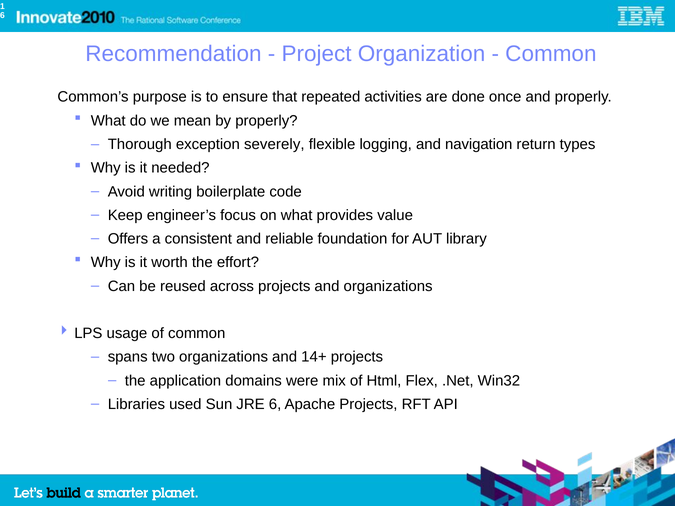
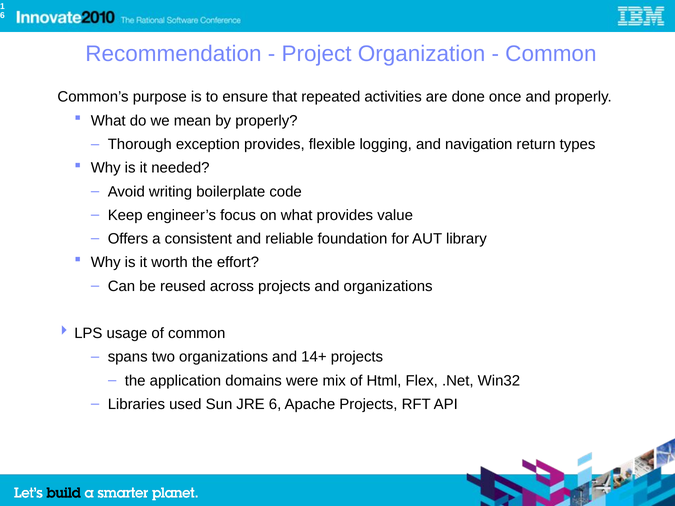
exception severely: severely -> provides (274, 145)
